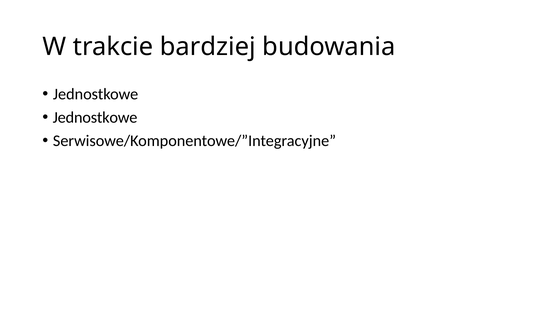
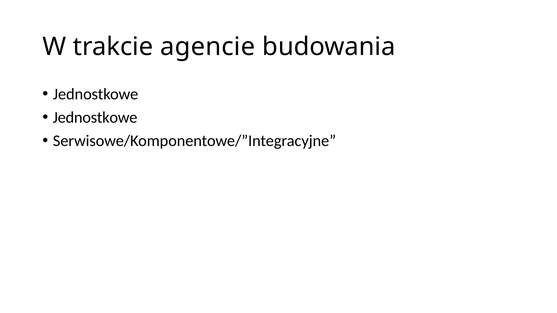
bardziej: bardziej -> agencie (208, 47)
